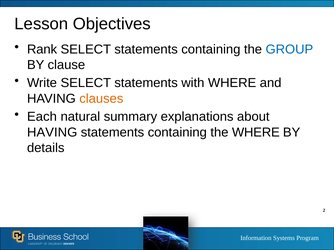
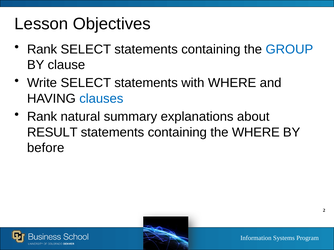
clauses colour: orange -> blue (101, 99)
Each: Each -> Rank (42, 117)
HAVING: HAVING -> RESULT (52, 133)
details: details -> before (46, 148)
